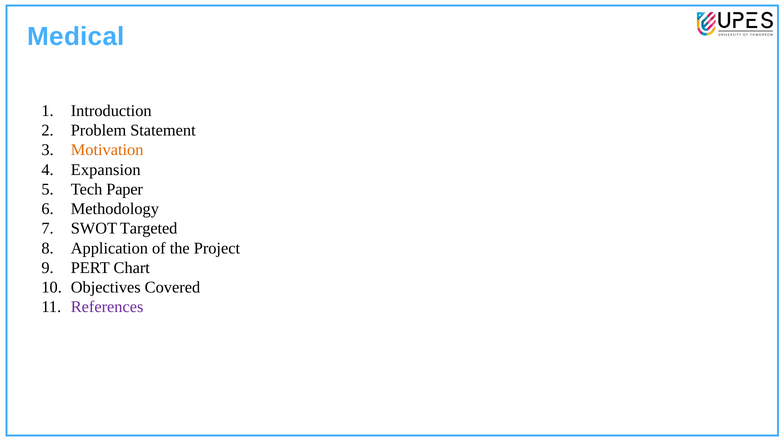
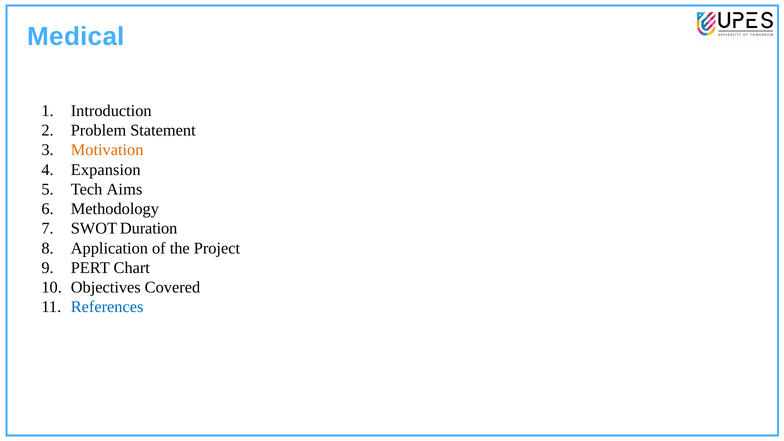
Paper: Paper -> Aims (124, 189)
Targeted: Targeted -> Duration (149, 229)
References colour: purple -> blue (107, 307)
